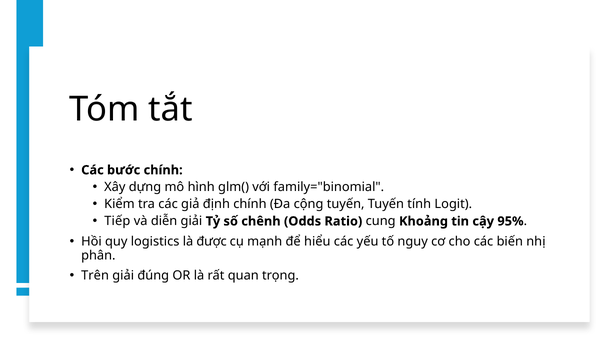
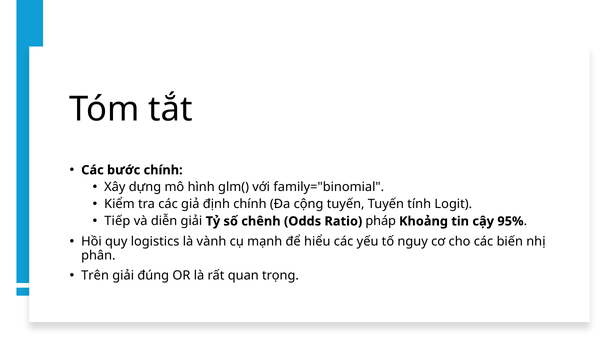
cung: cung -> pháp (381, 221)
được: được -> vành (211, 241)
